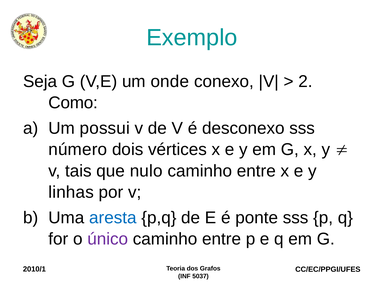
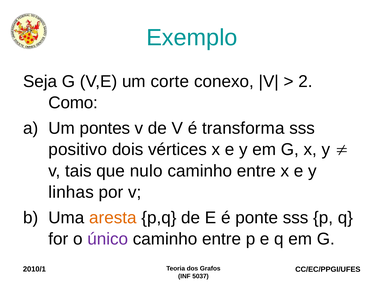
onde: onde -> corte (170, 81)
possui: possui -> pontes (105, 128)
desconexo: desconexo -> transforma (243, 128)
número: número -> positivo (78, 150)
aresta colour: blue -> orange (113, 218)
